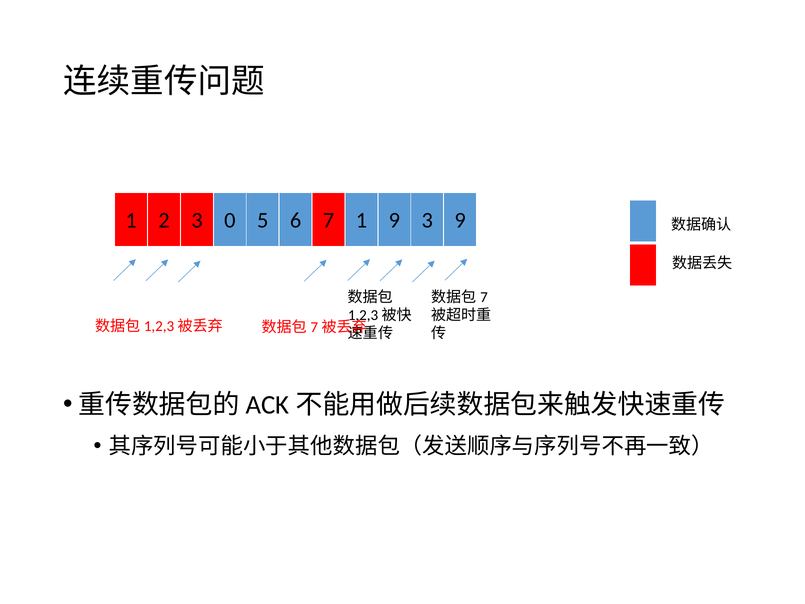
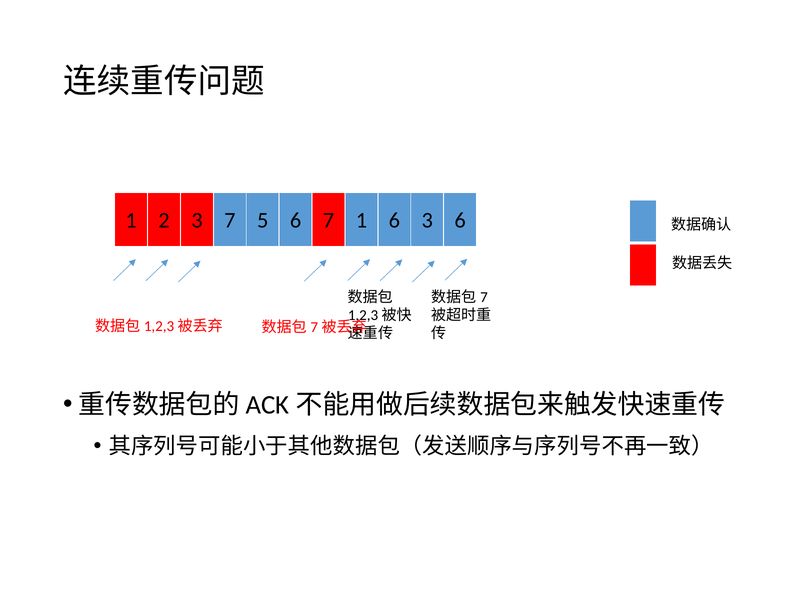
3 0: 0 -> 7 (230, 220)
1 9: 9 -> 6 (394, 220)
3 9: 9 -> 6 (460, 220)
